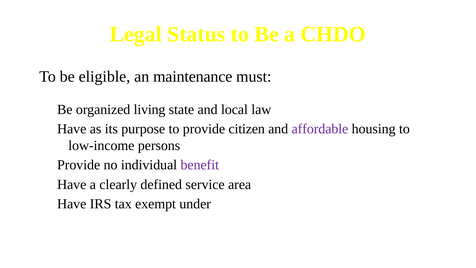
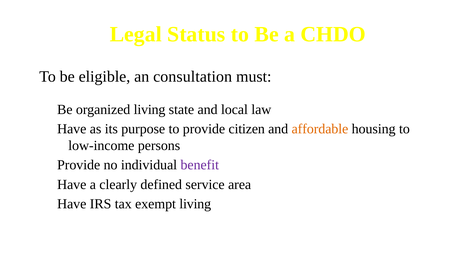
maintenance: maintenance -> consultation (193, 76)
affordable colour: purple -> orange (320, 129)
exempt under: under -> living (195, 204)
